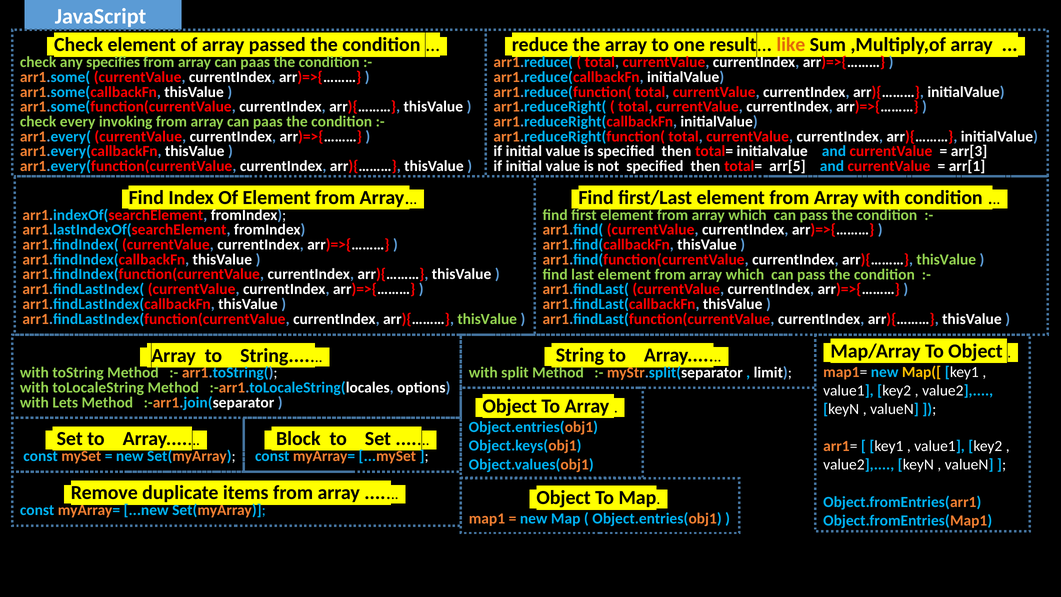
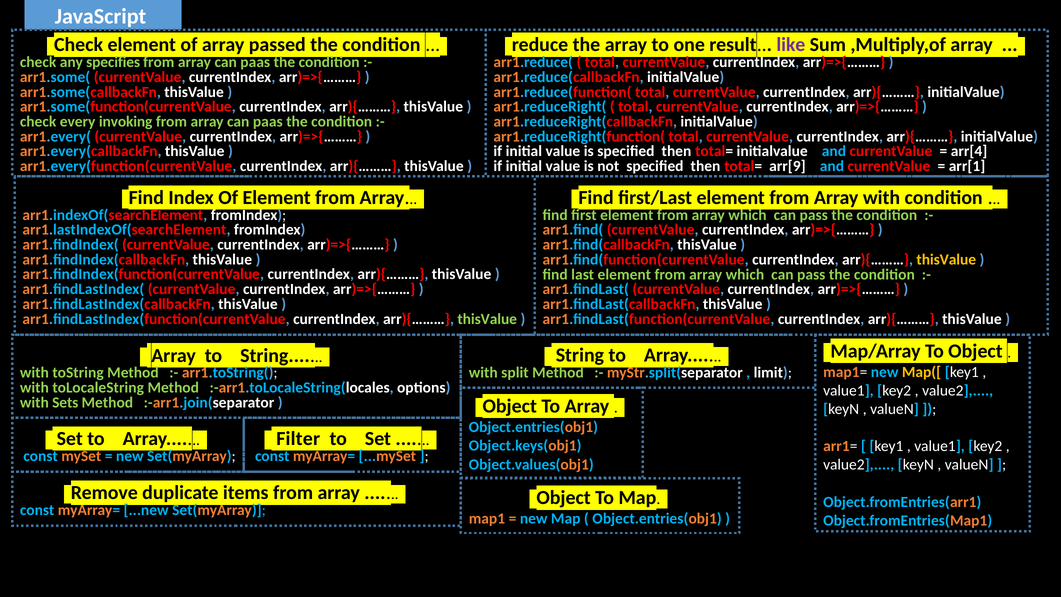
like colour: orange -> purple (791, 45)
arr[3: arr[3 -> arr[4 (969, 151)
arr[5: arr[5 -> arr[9 (787, 166)
thisValue colour: light green -> yellow (946, 259)
Lets: Lets -> Sets (65, 402)
Block: Block -> Filter (298, 439)
